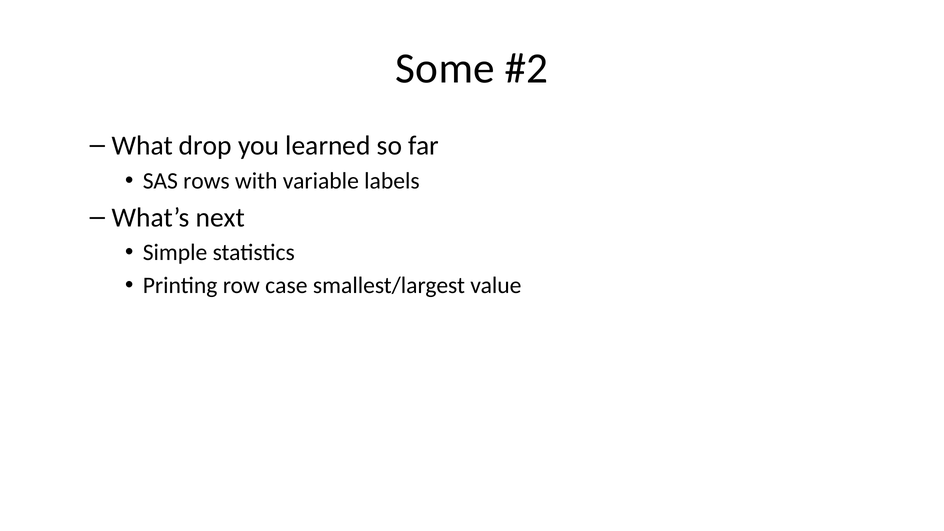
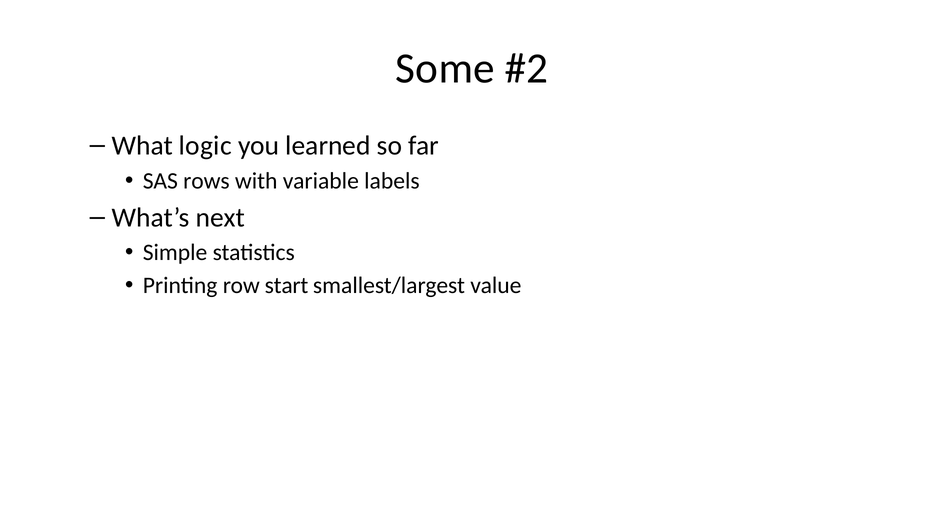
drop: drop -> logic (205, 146)
case: case -> start (287, 286)
